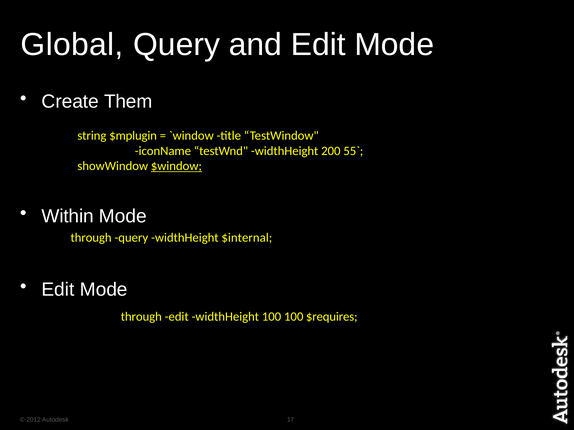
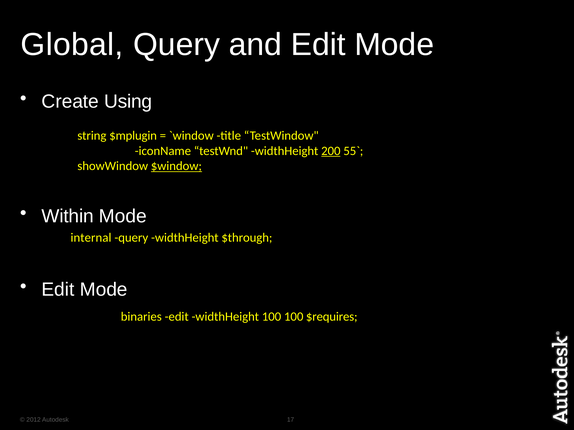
Them: Them -> Using (128, 102)
200 underline: none -> present (331, 151)
through: through -> internal (91, 238)
$internal: $internal -> $through (247, 238)
through: through -> binaries (141, 317)
